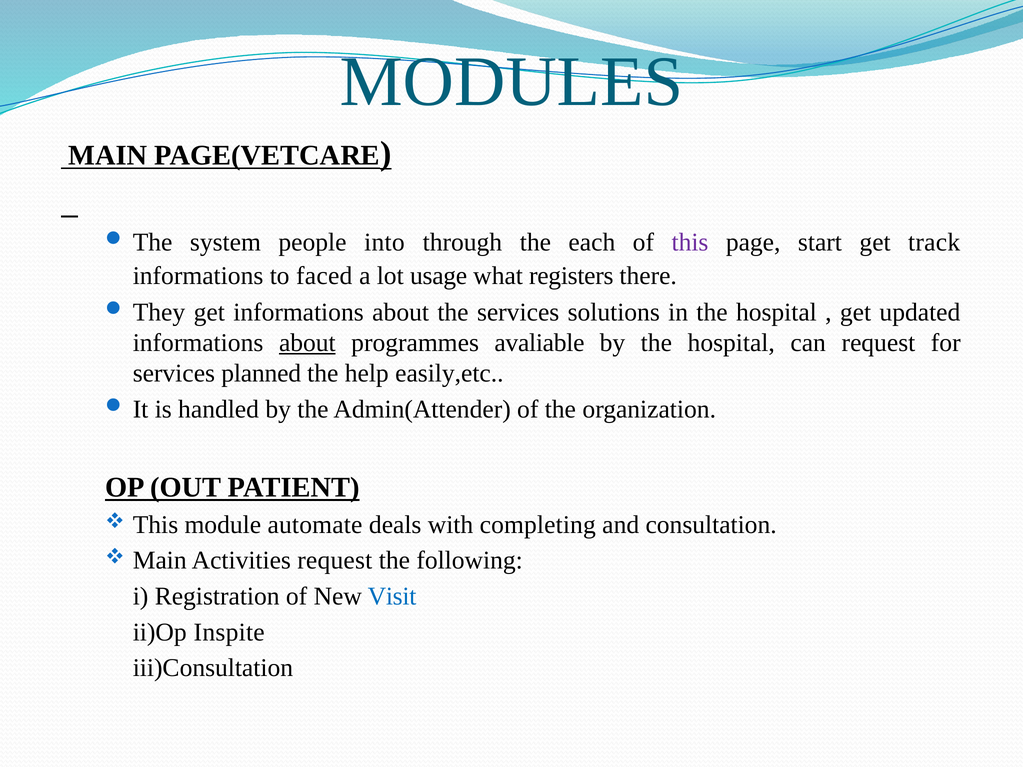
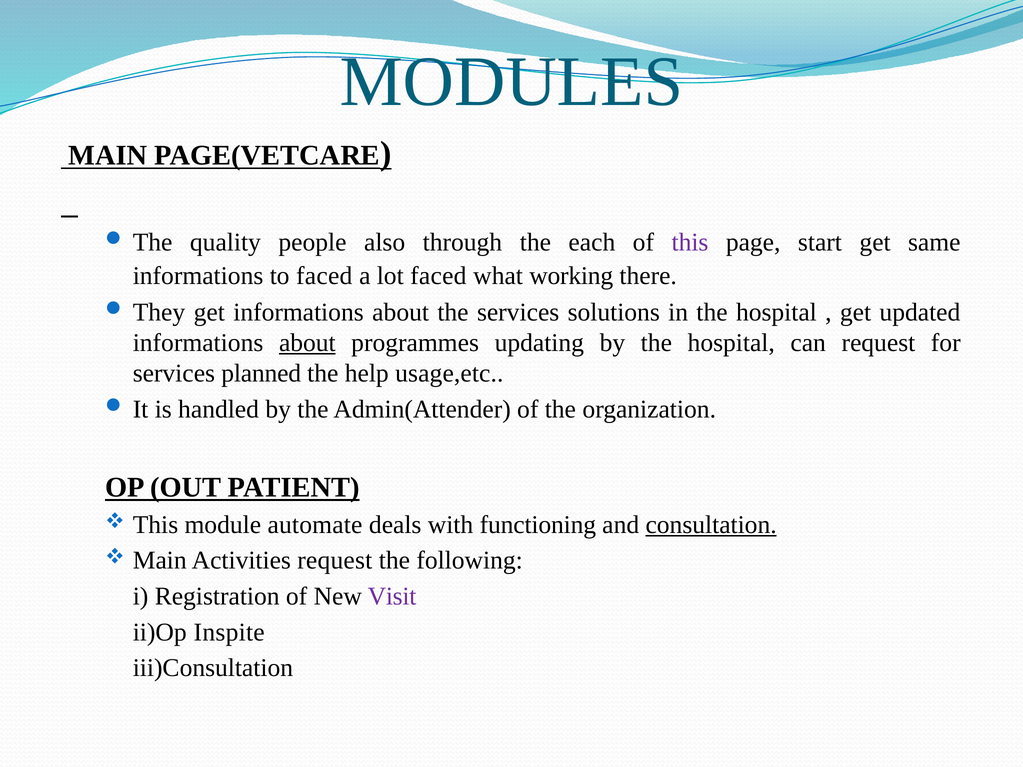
system: system -> quality (225, 242)
into: into -> also (385, 242)
track: track -> same (934, 242)
lot usage: usage -> faced (438, 276)
registers: registers -> working (571, 276)
avaliable: avaliable -> updating (539, 343)
easily,etc: easily,etc -> usage,etc (449, 374)
completing: completing -> functioning (538, 525)
consultation underline: none -> present (711, 525)
Visit colour: blue -> purple (392, 597)
